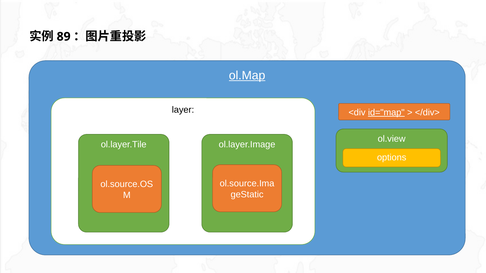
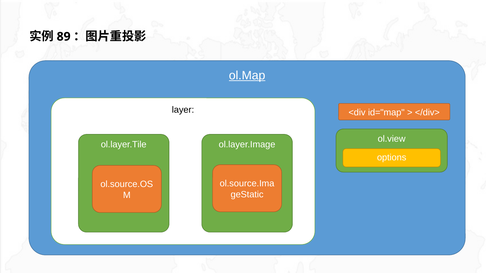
id="map underline: present -> none (386, 112)
